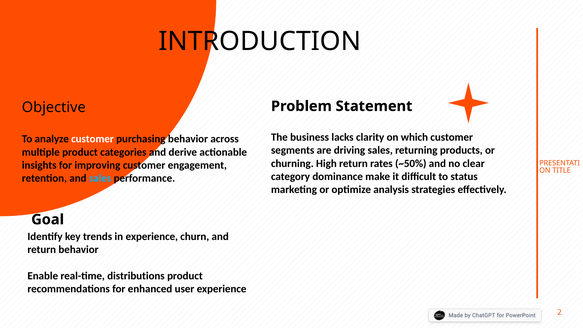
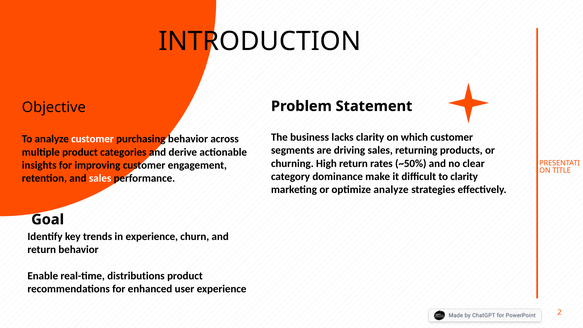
to status: status -> clarity (464, 177)
sales colour: light blue -> white (100, 178)
optimize analysis: analysis -> analyze (391, 190)
